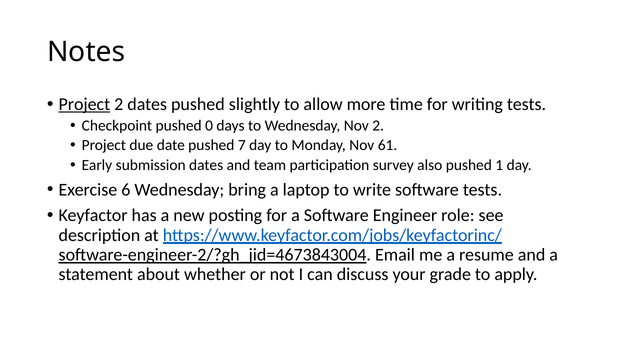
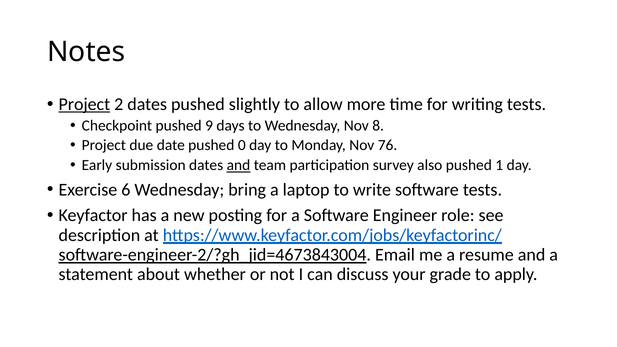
0: 0 -> 9 (209, 126)
Nov 2: 2 -> 8 (378, 126)
7: 7 -> 0 (242, 145)
61: 61 -> 76 (388, 145)
and underline: none -> present (238, 165)
